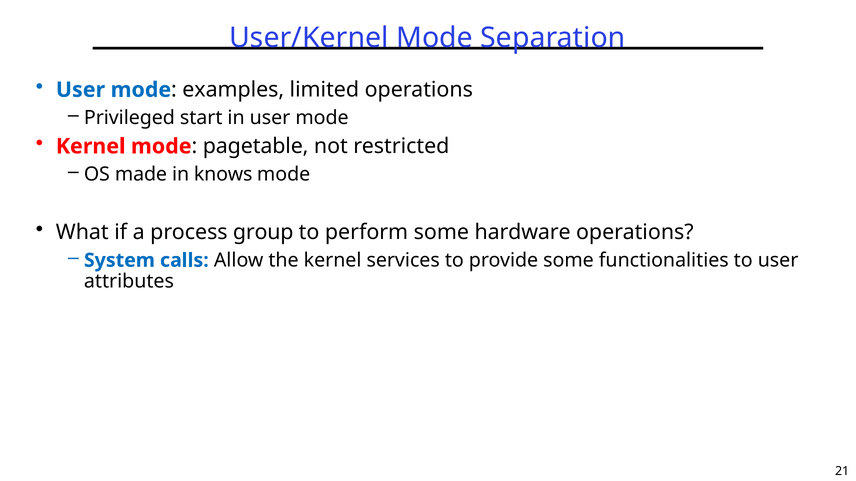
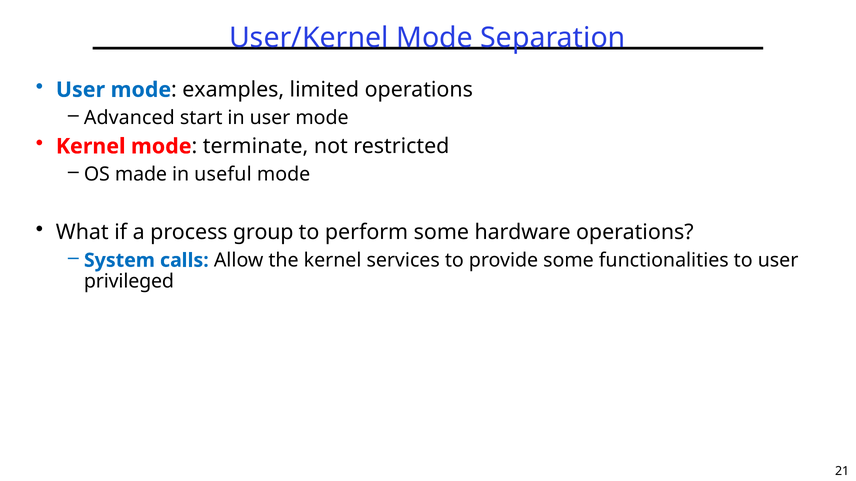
Privileged: Privileged -> Advanced (129, 118)
pagetable: pagetable -> terminate (256, 146)
knows: knows -> useful (223, 174)
attributes: attributes -> privileged (129, 282)
